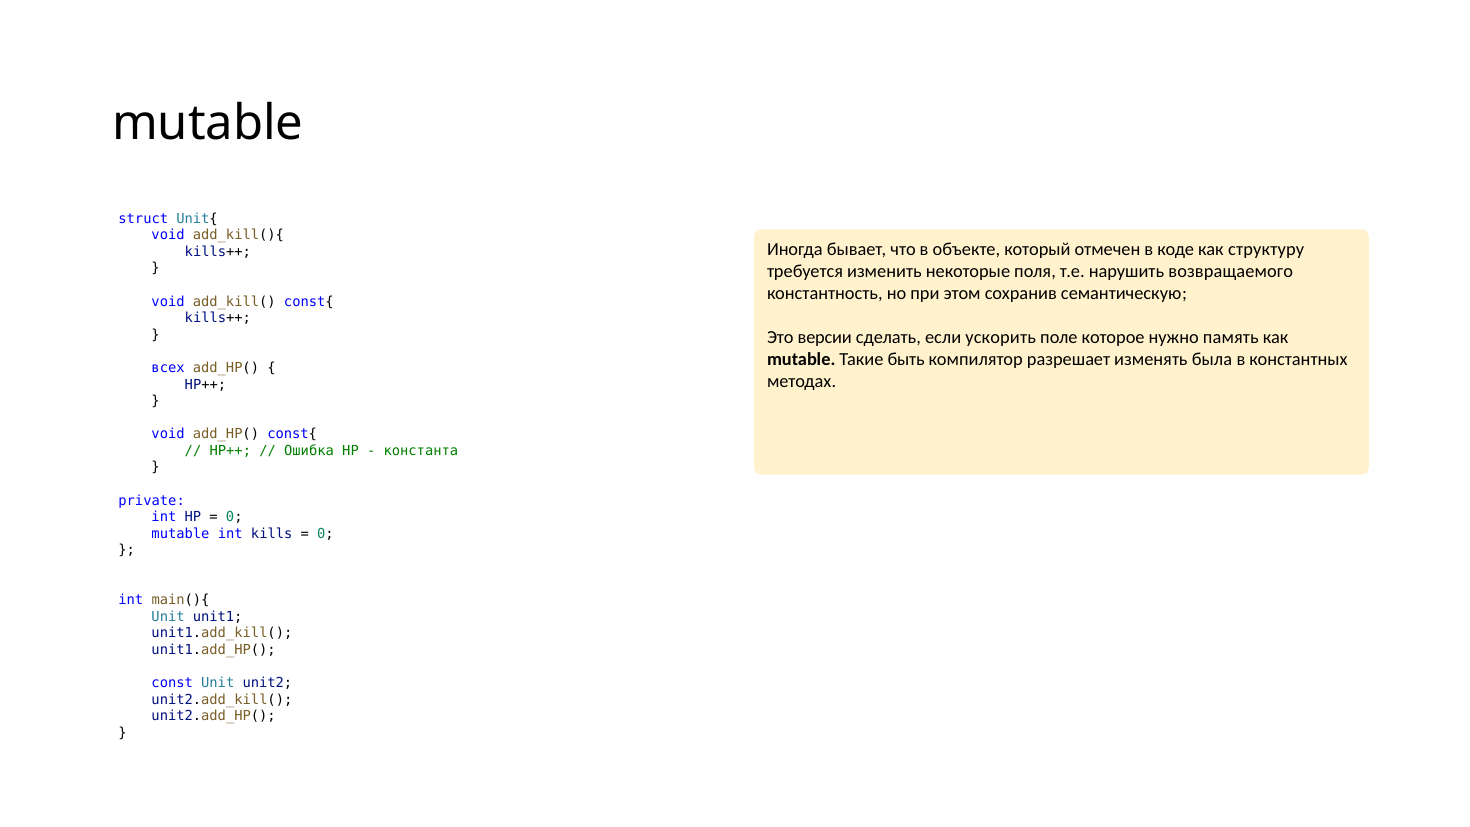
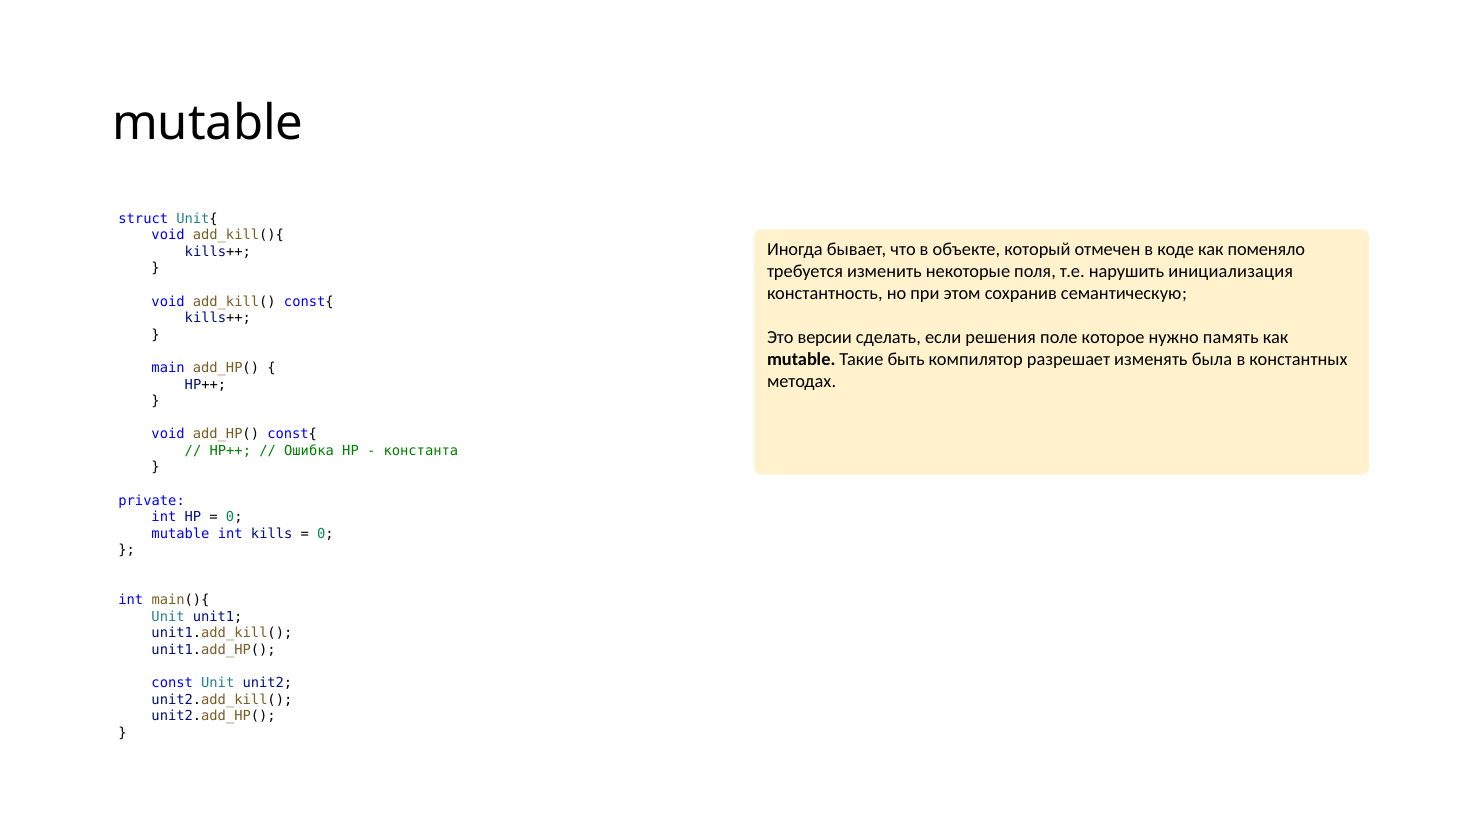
структуру: структуру -> поменяло (1266, 249)
возвращаемого: возвращаемого -> инициализация (1231, 271)
ускорить: ускорить -> решения (1001, 337)
всех: всех -> main (168, 368)
